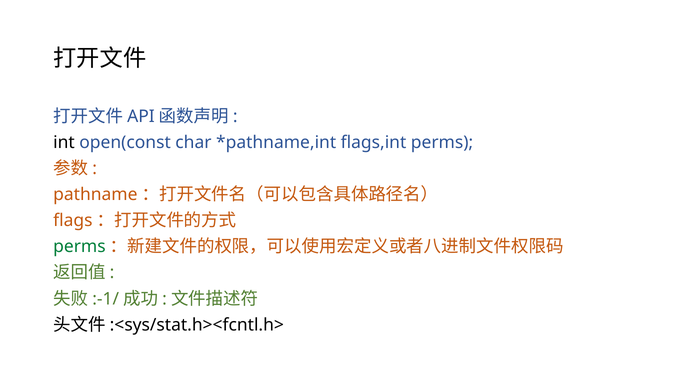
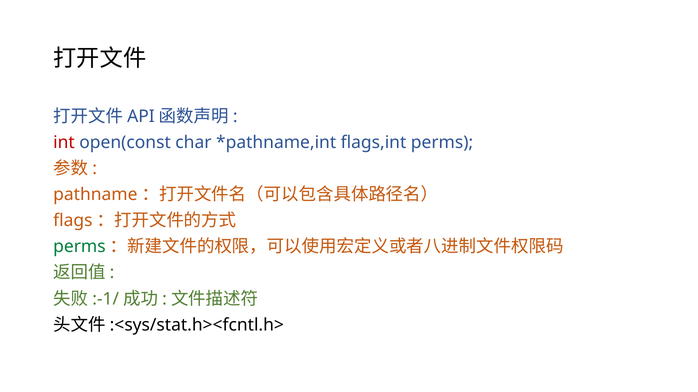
int colour: black -> red (64, 143)
